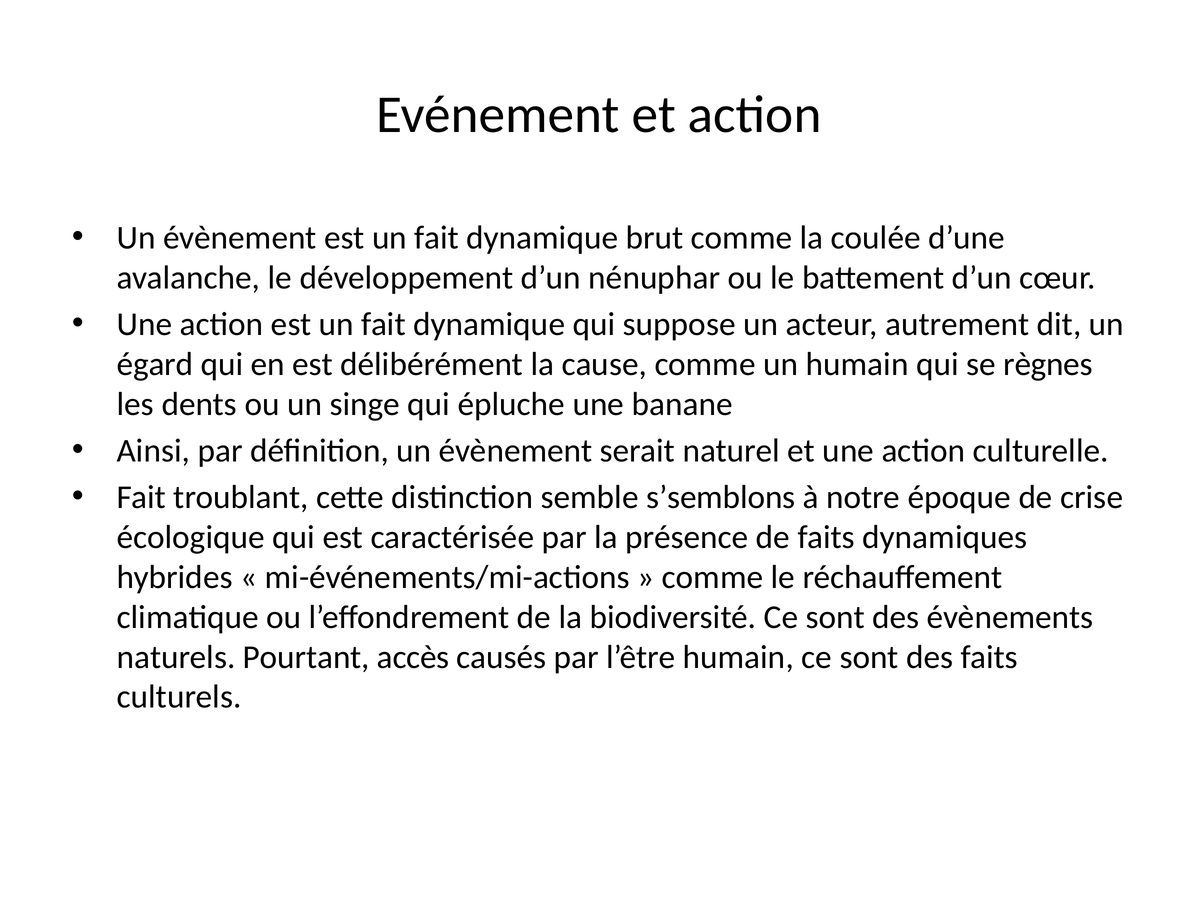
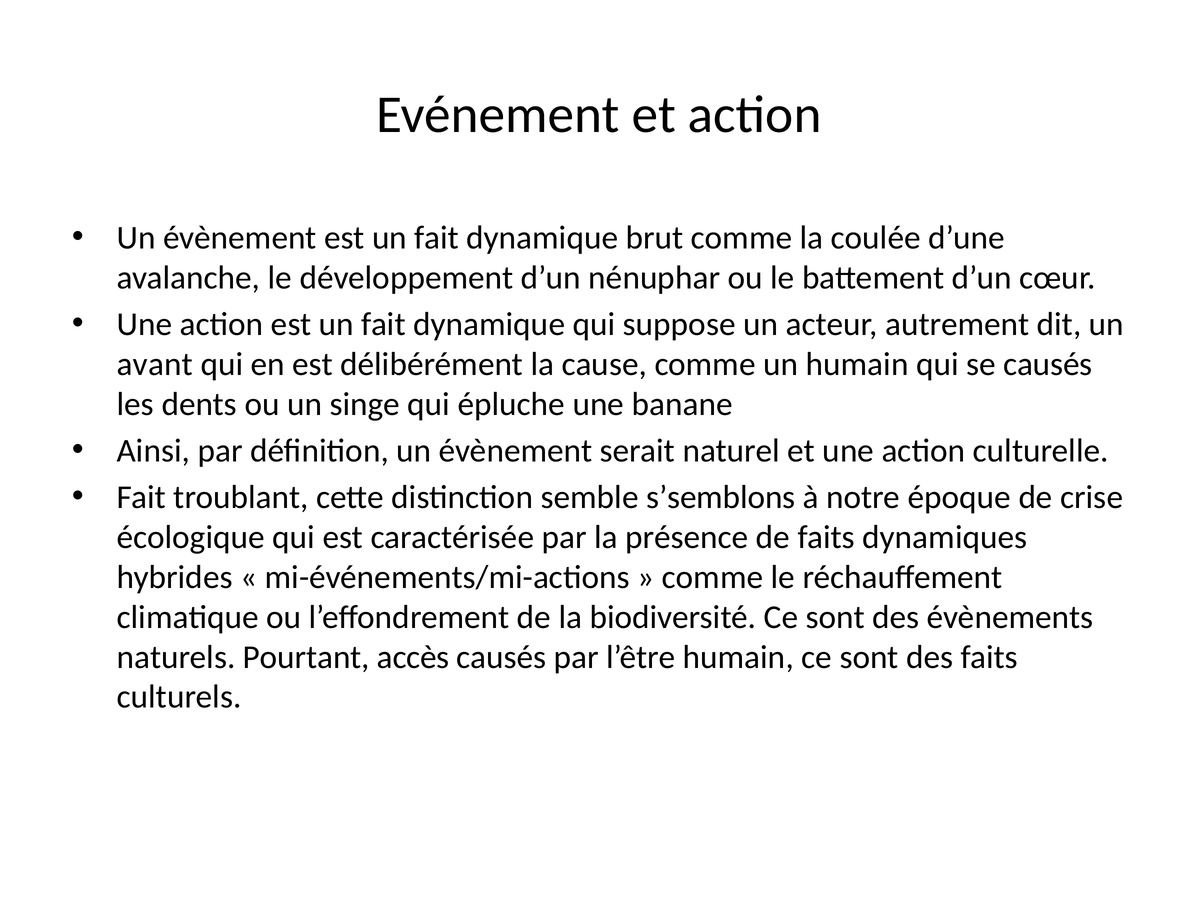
égard: égard -> avant (155, 364)
se règnes: règnes -> causés (1048, 364)
